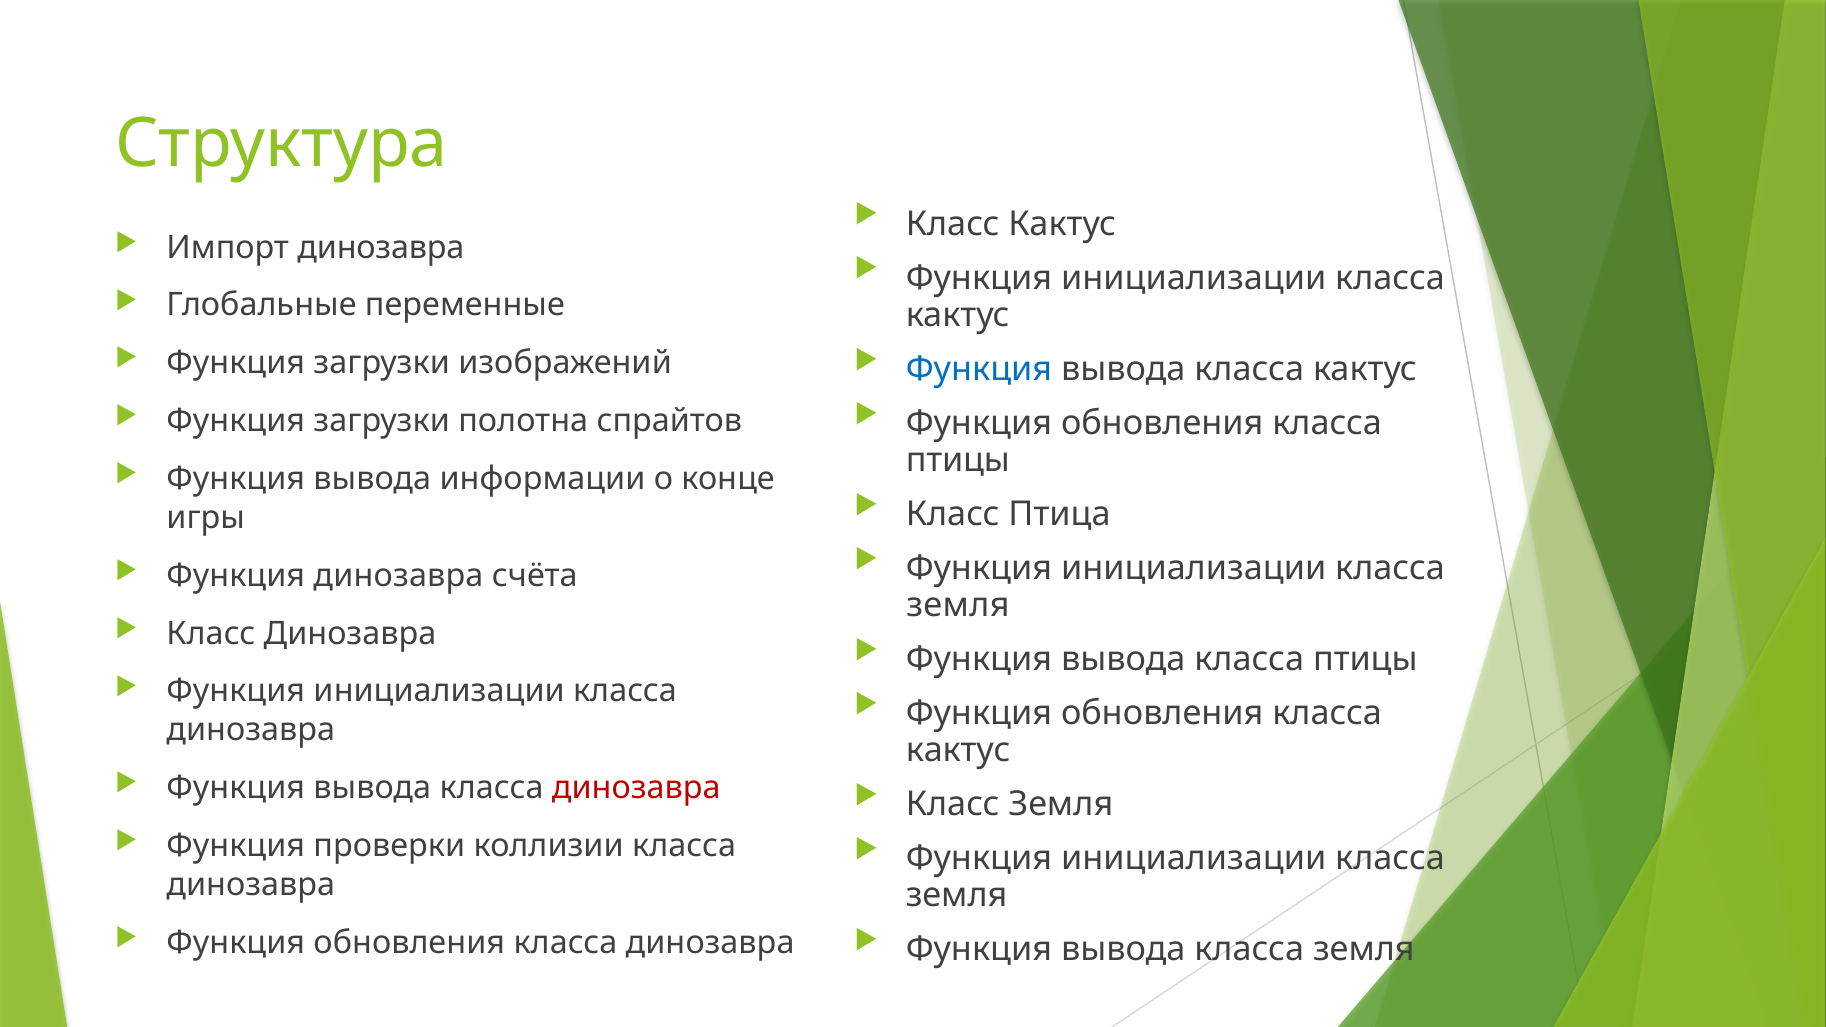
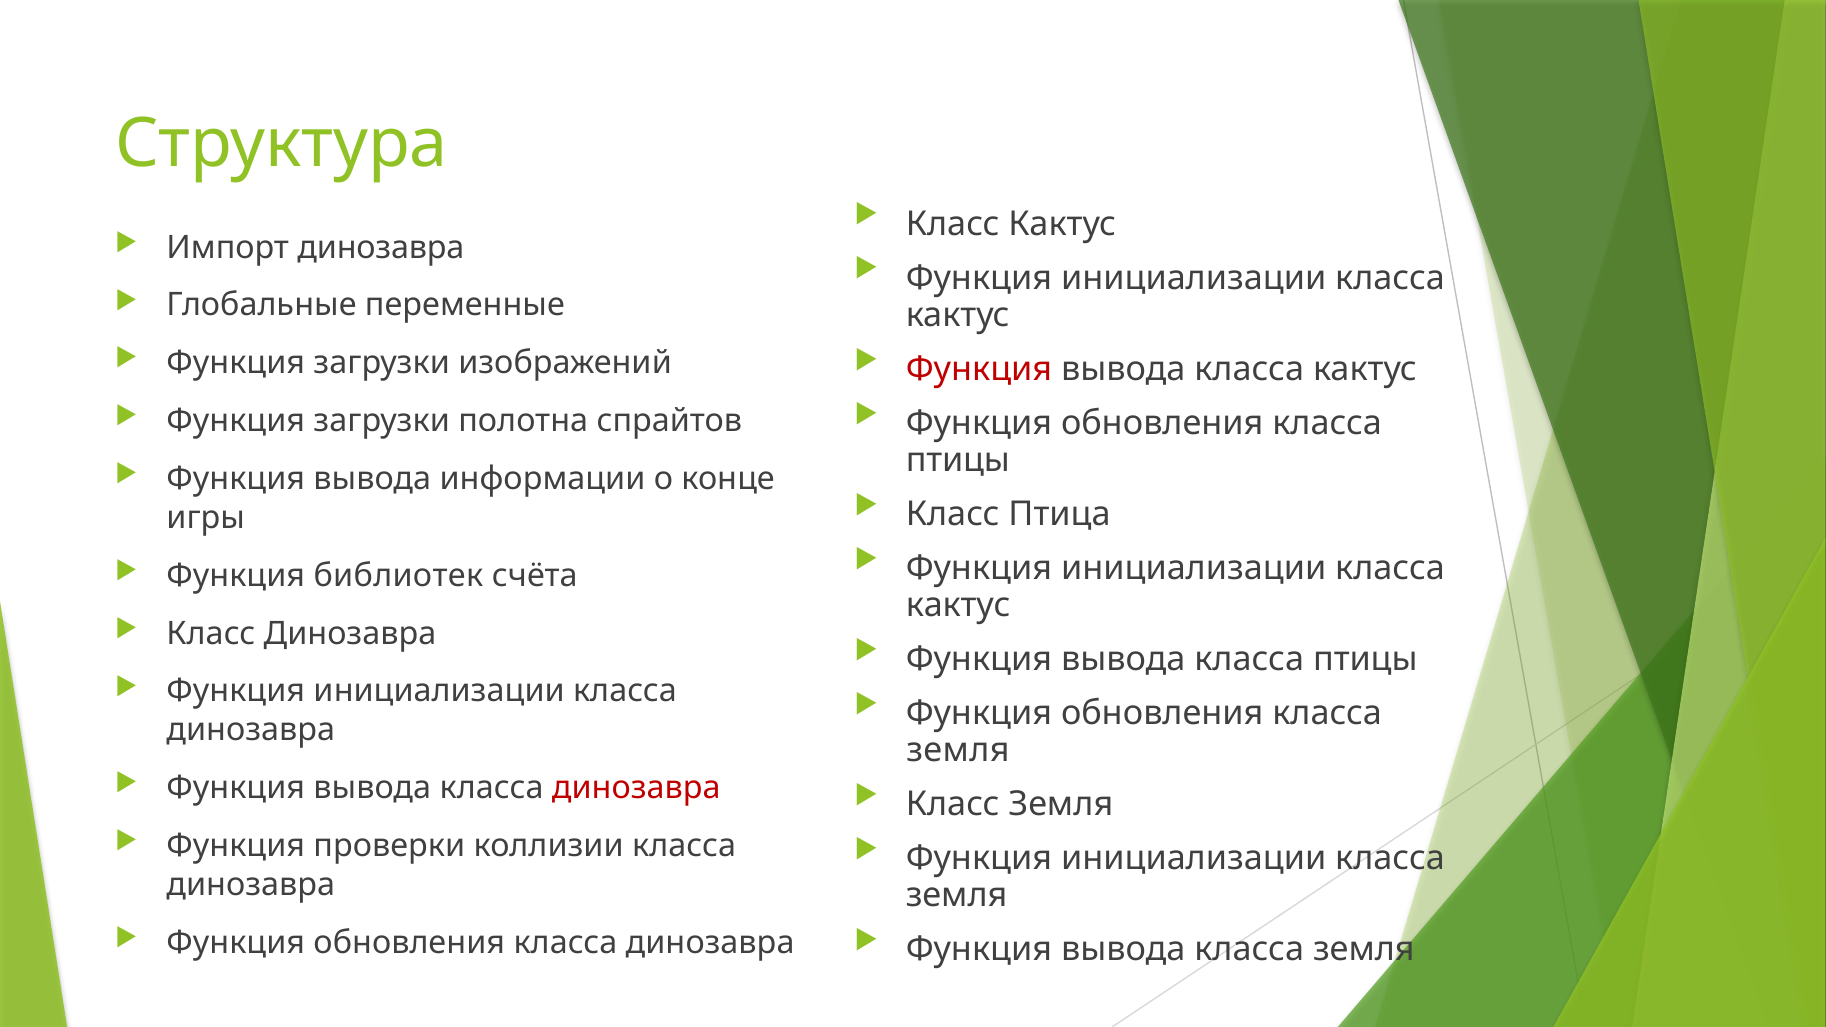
Функция colour: blue -> red (979, 369)
Функция динозавра: динозавра -> библиотек (398, 576)
земля: земля -> кактус (958, 605)
кактус: кактус -> земля (958, 751)
